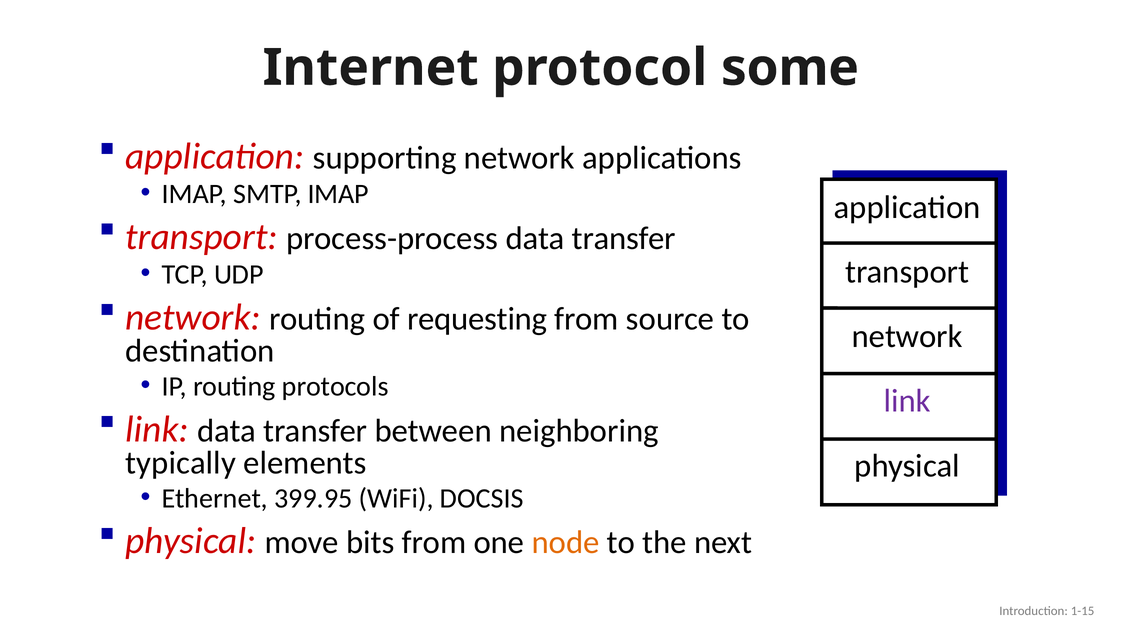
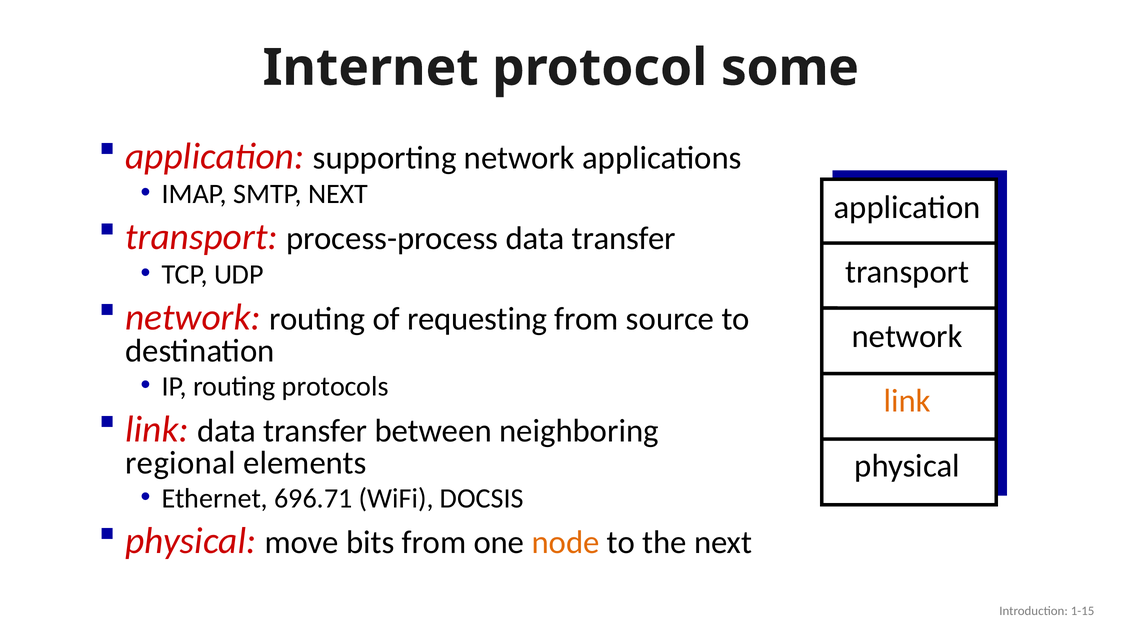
SMTP IMAP: IMAP -> NEXT (338, 194)
link colour: purple -> orange (907, 401)
typically: typically -> regional (180, 463)
399.95: 399.95 -> 696.71 (313, 498)
